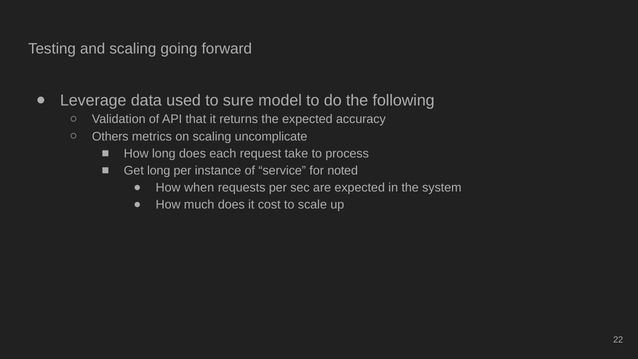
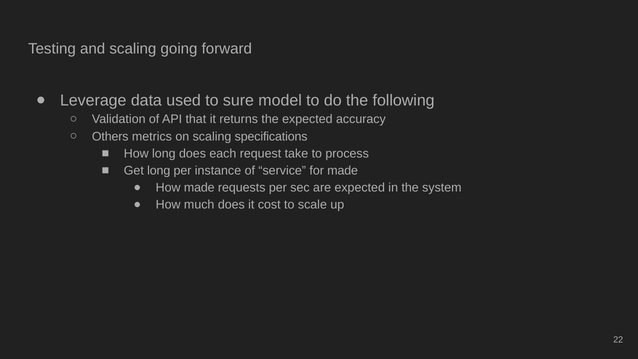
uncomplicate: uncomplicate -> specifications (271, 136)
for noted: noted -> made (343, 171)
How when: when -> made (199, 188)
